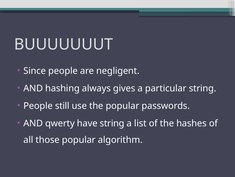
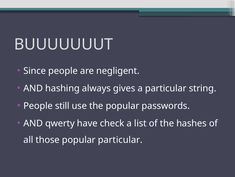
have string: string -> check (112, 123)
popular algorithm: algorithm -> particular (120, 139)
